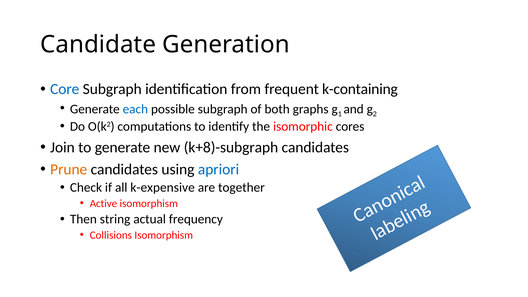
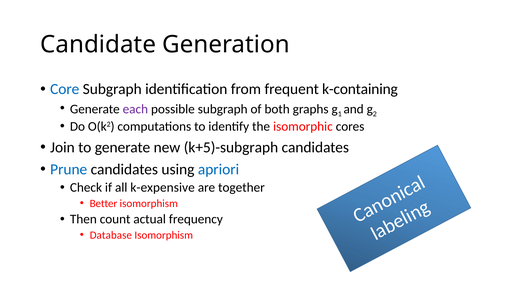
each colour: blue -> purple (135, 109)
k+8)-subgraph: k+8)-subgraph -> k+5)-subgraph (231, 147)
Prune colour: orange -> blue (69, 169)
Active: Active -> Better (103, 203)
string: string -> count (115, 219)
Collisions: Collisions -> Database (111, 235)
